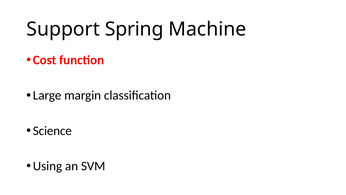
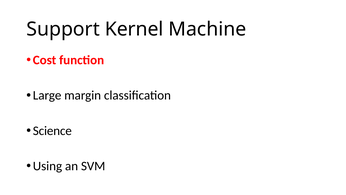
Spring: Spring -> Kernel (134, 29)
